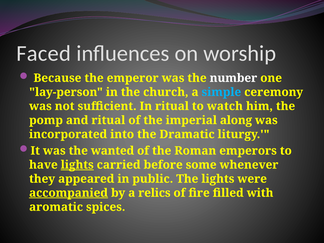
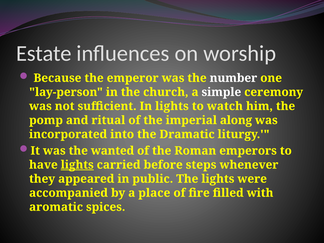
Faced: Faced -> Estate (44, 54)
simple colour: light blue -> white (221, 92)
In ritual: ritual -> lights (172, 106)
some: some -> steps (201, 165)
accompanied underline: present -> none (69, 193)
relics: relics -> place (154, 193)
